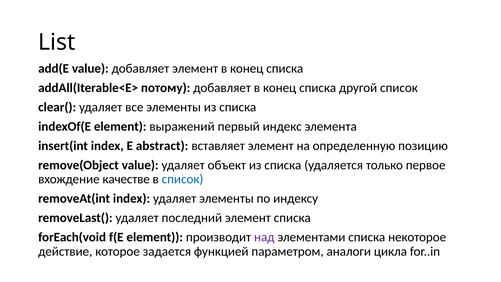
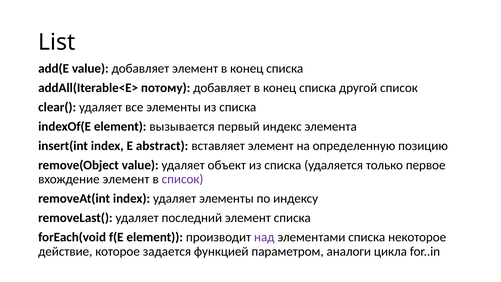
выражений: выражений -> вызывается (182, 127)
вхождение качестве: качестве -> элемент (126, 179)
список colour: blue -> purple (183, 179)
